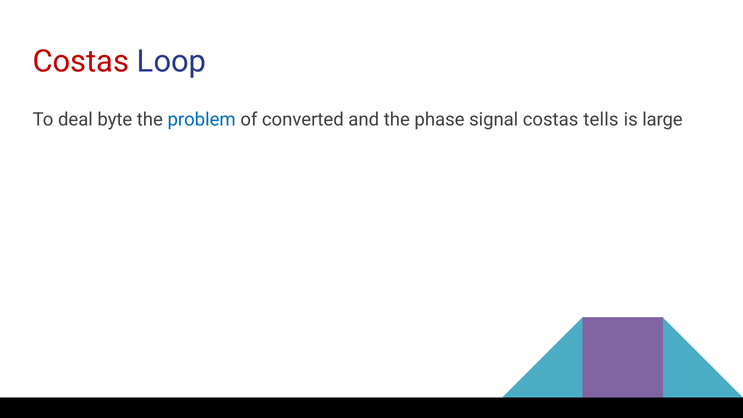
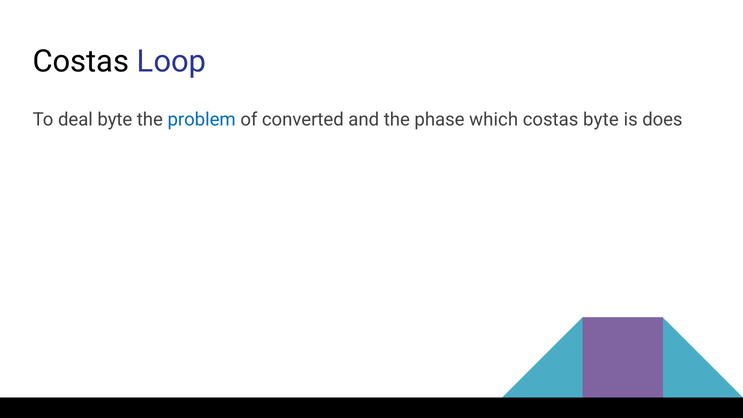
Costas colour: red -> black (81, 61)
signal: signal -> which (494, 120)
costas tells: tells -> byte (601, 120)
large: large -> does (662, 120)
